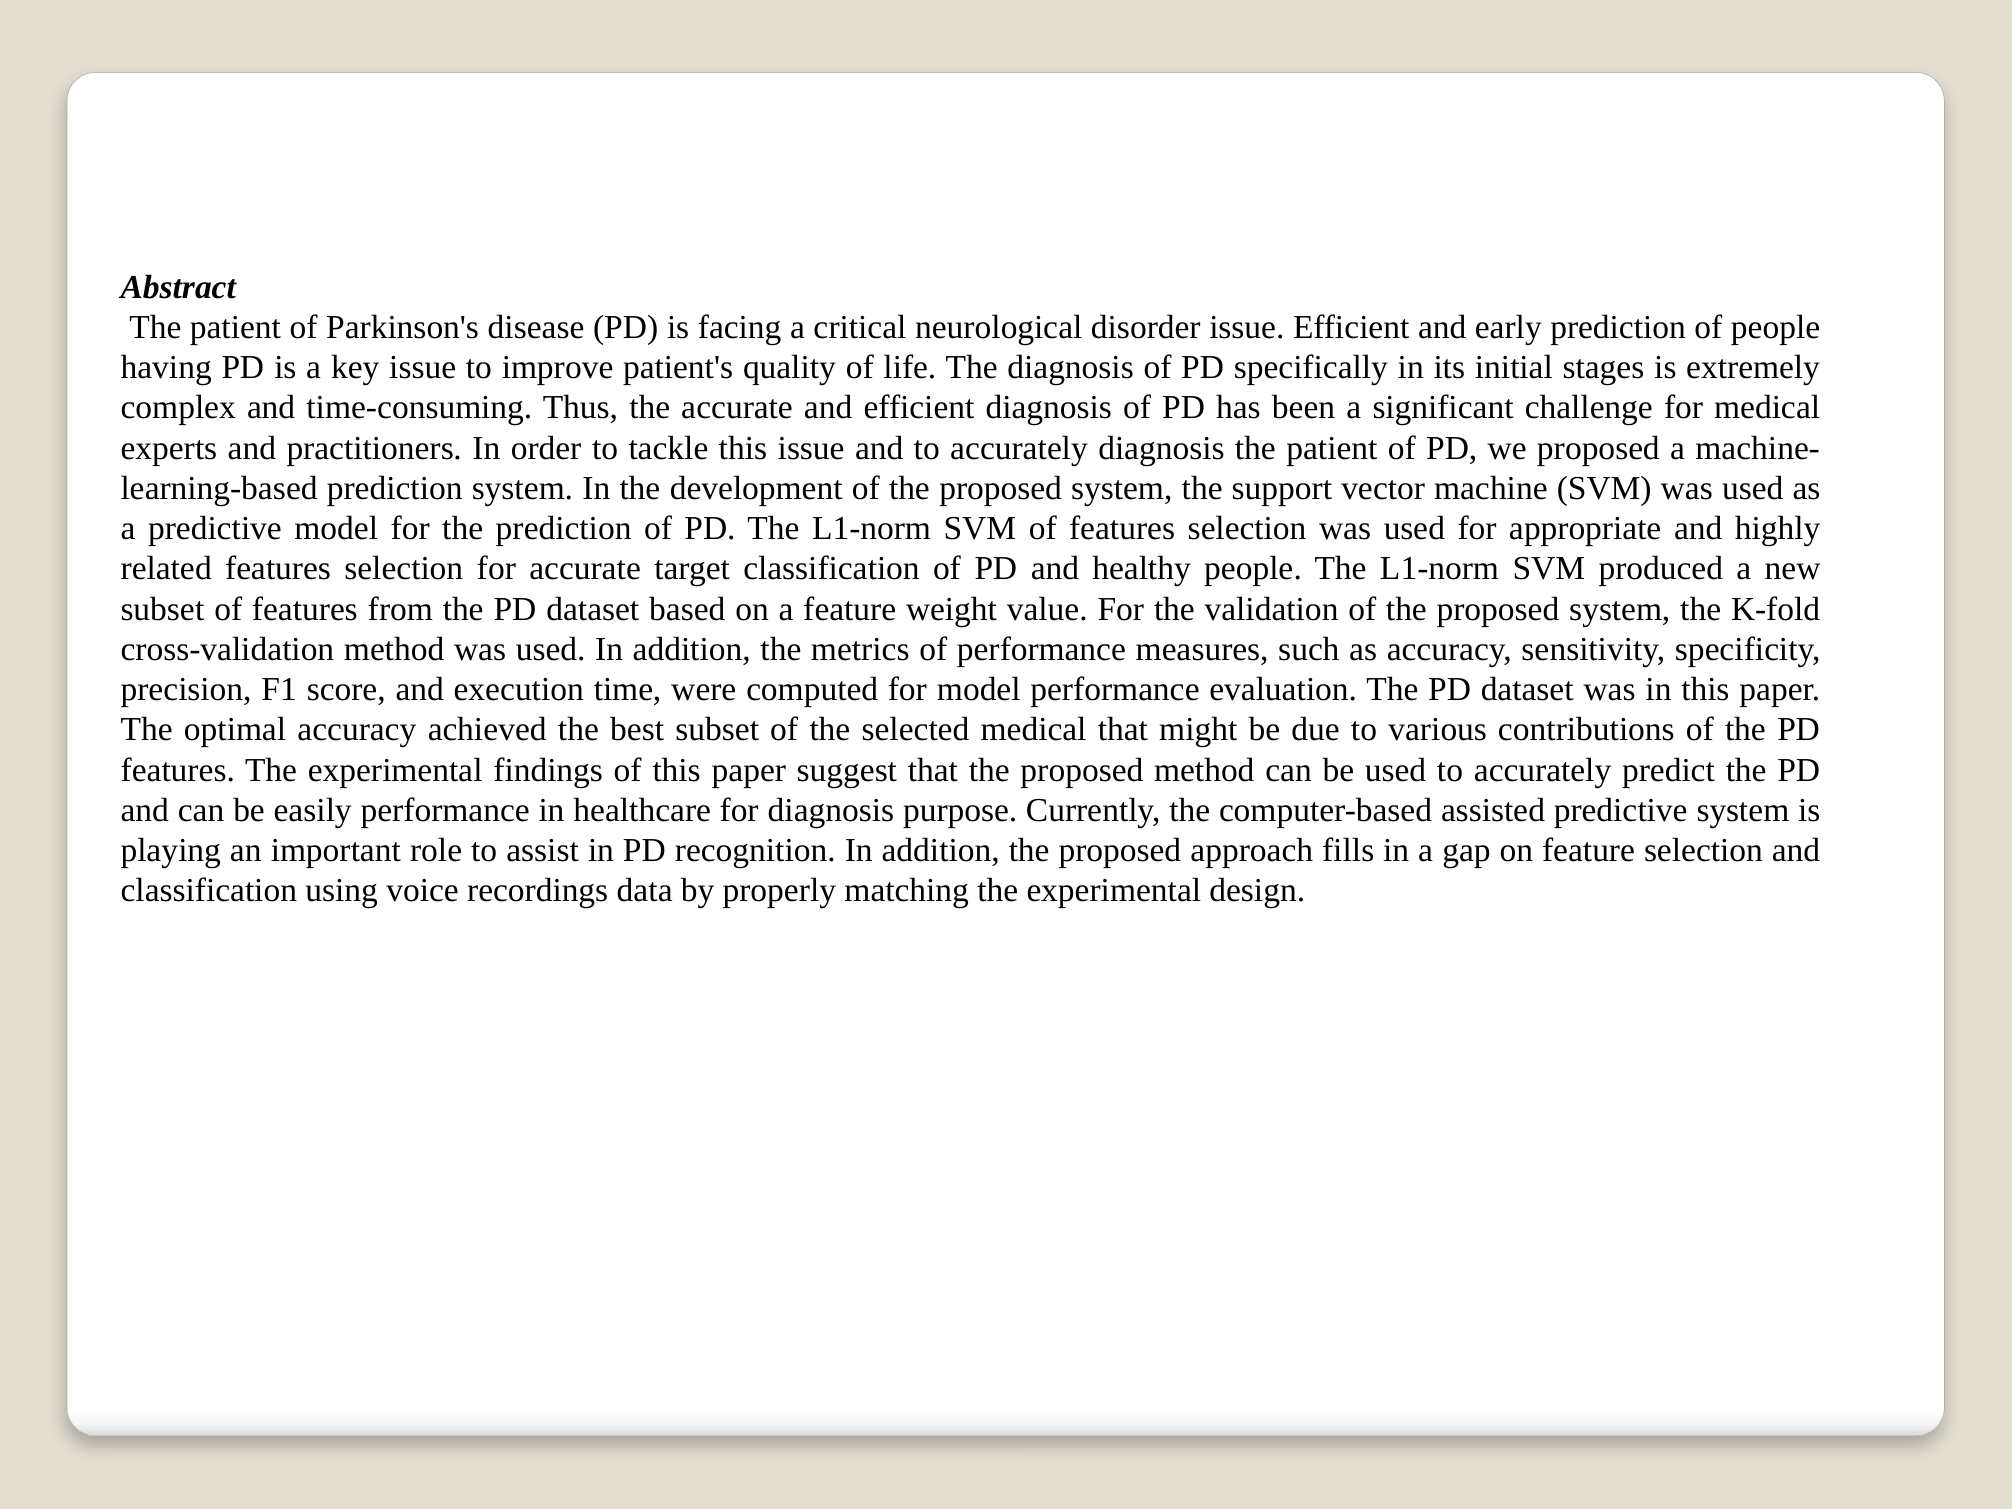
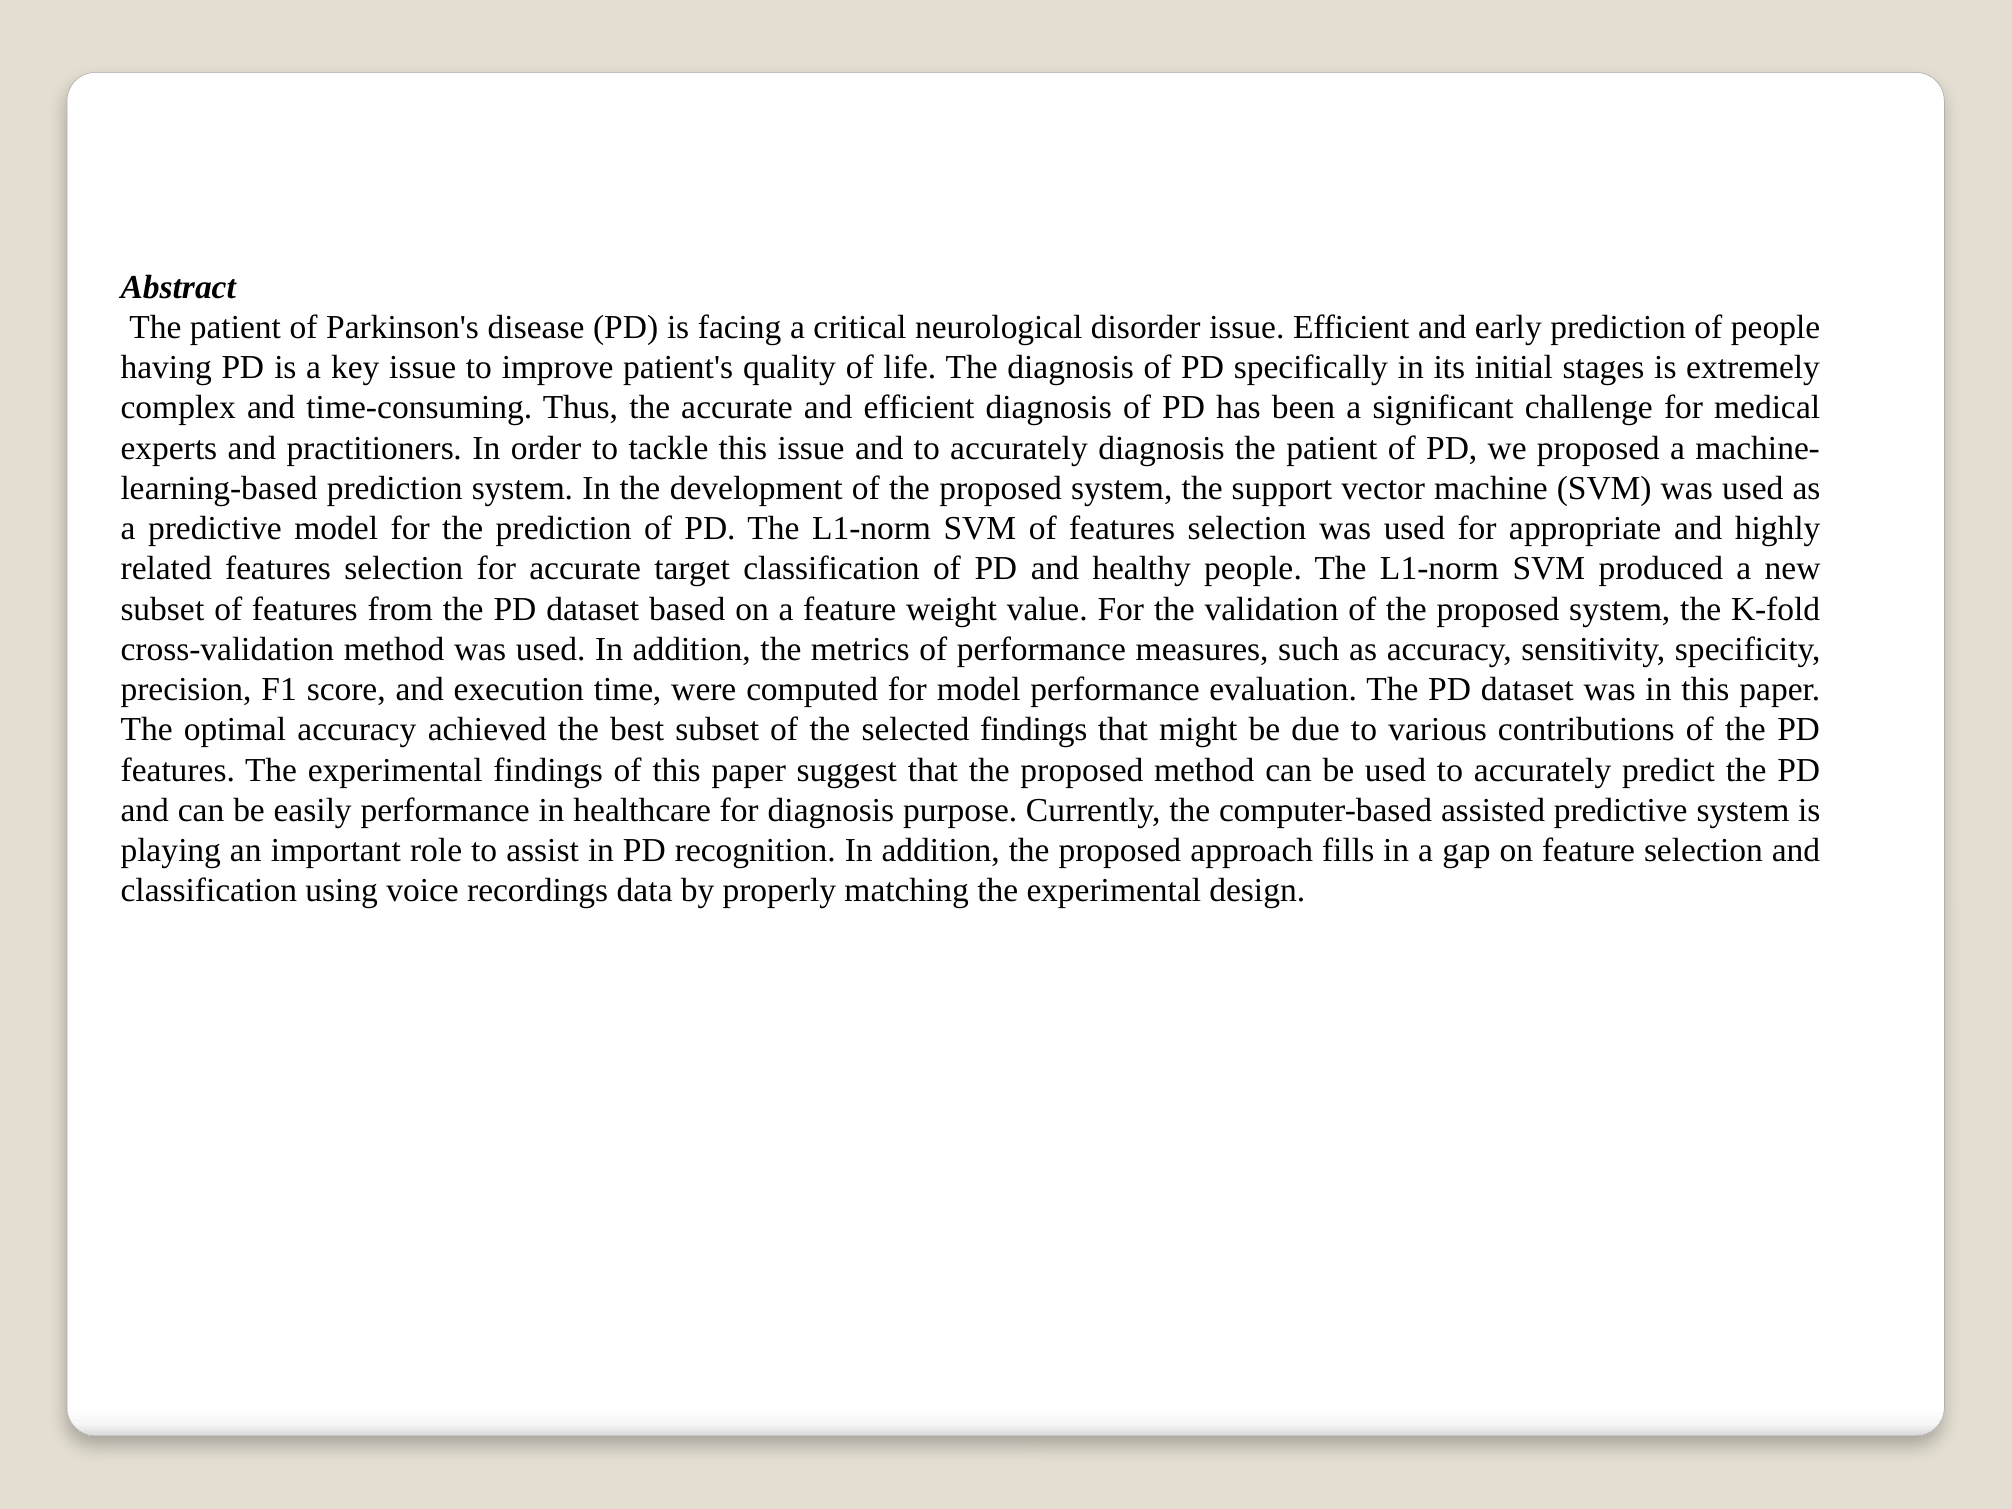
selected medical: medical -> findings (1034, 730)
